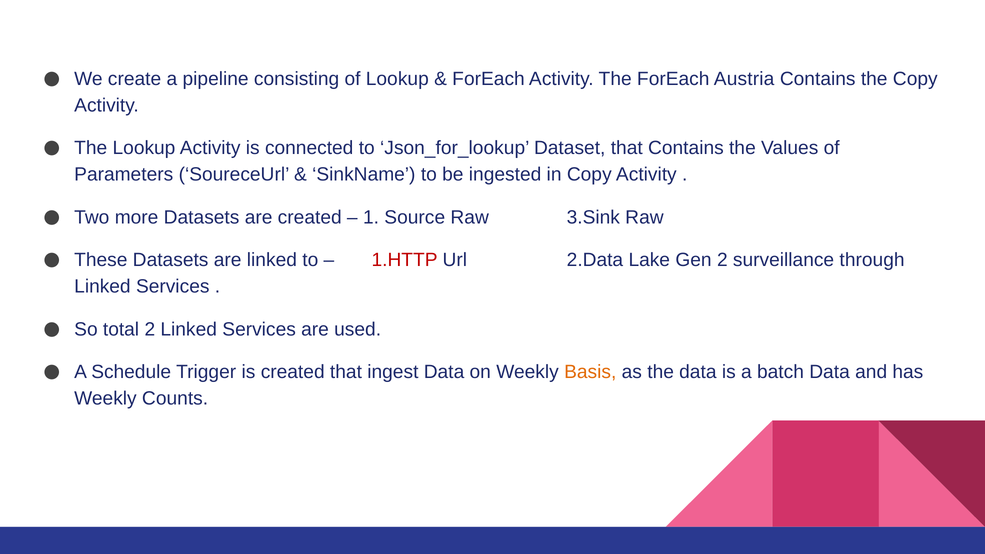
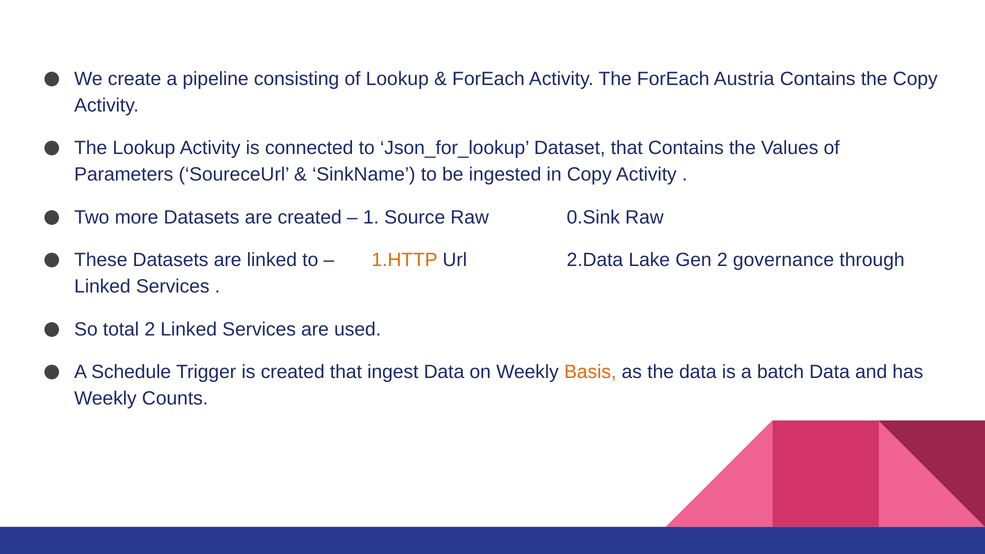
3.Sink: 3.Sink -> 0.Sink (593, 217)
1.HTTP colour: red -> orange (405, 260)
surveillance: surveillance -> governance (784, 260)
